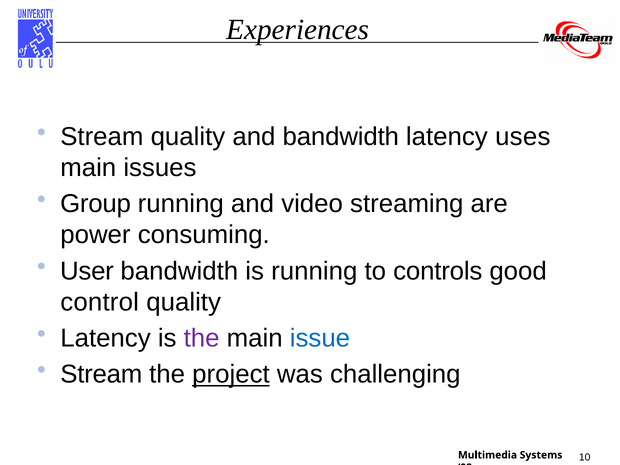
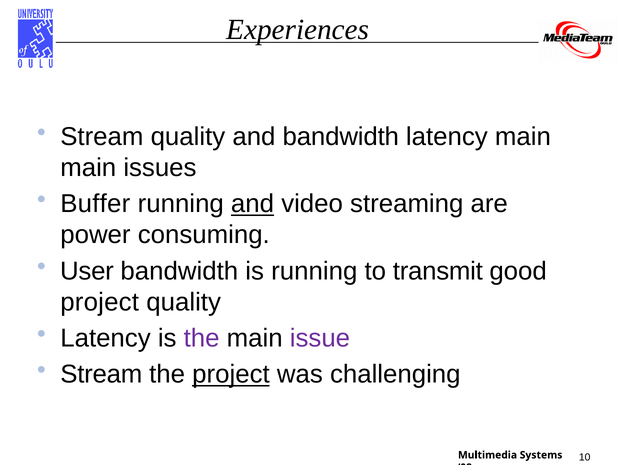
latency uses: uses -> main (523, 137)
Group: Group -> Buffer (95, 204)
and underline: none -> present (253, 204)
controls: controls -> transmit (438, 271)
control: control -> project (100, 302)
issue colour: blue -> purple (320, 338)
